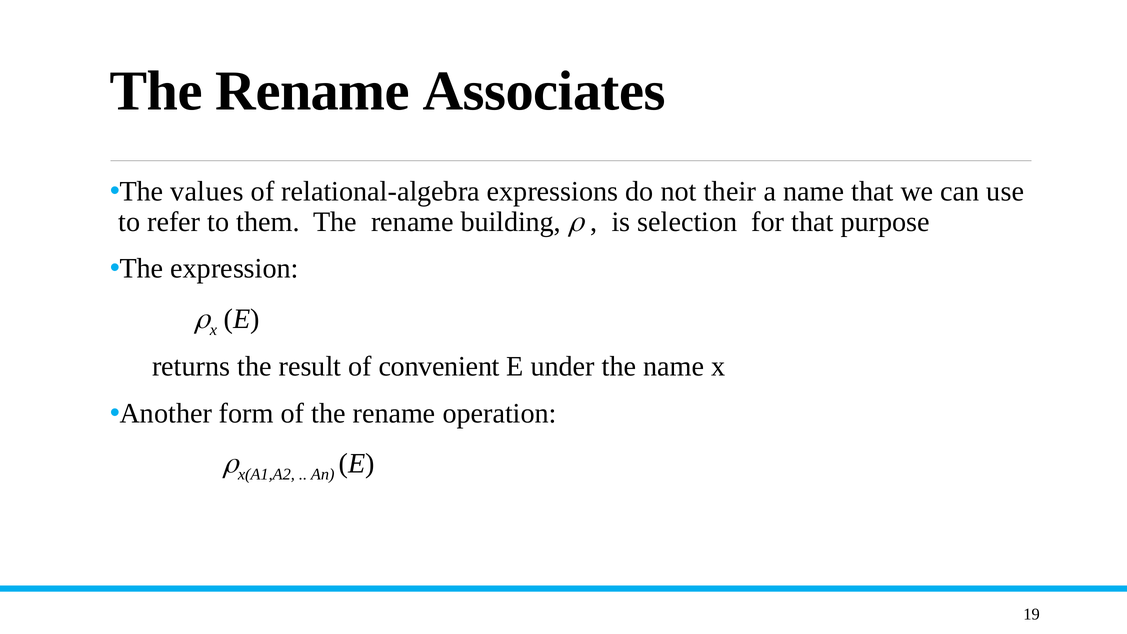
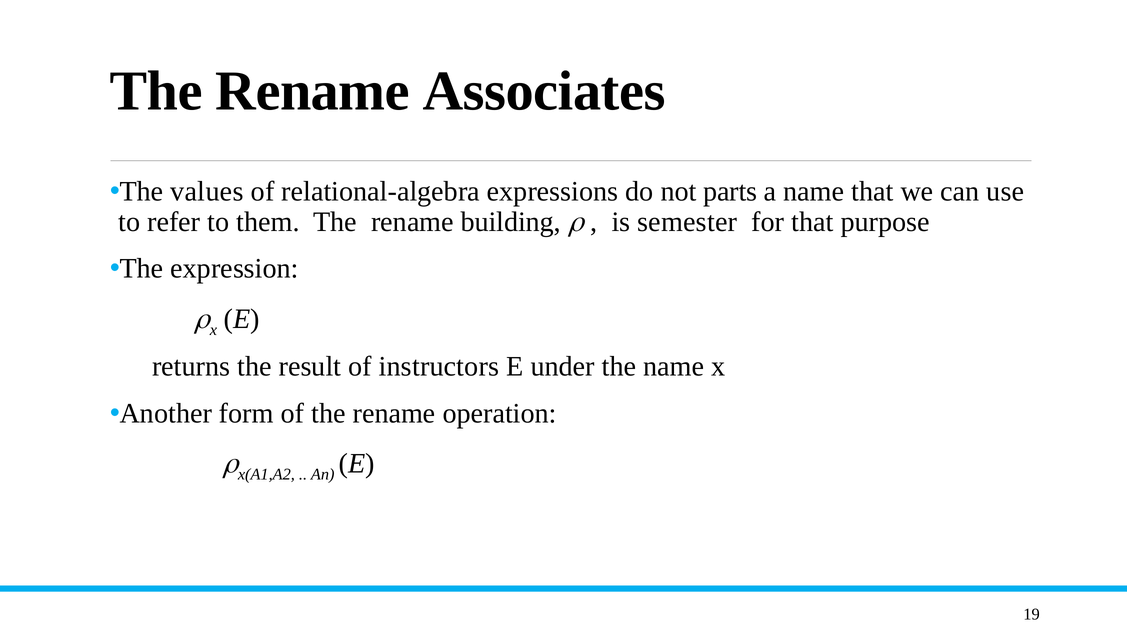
their: their -> parts (730, 191)
selection: selection -> semester (687, 222)
convenient: convenient -> instructors (439, 367)
